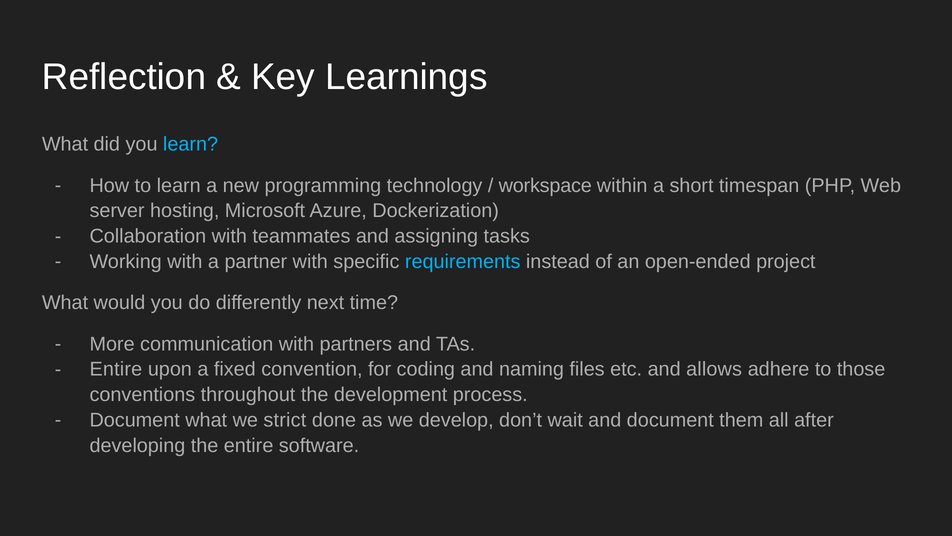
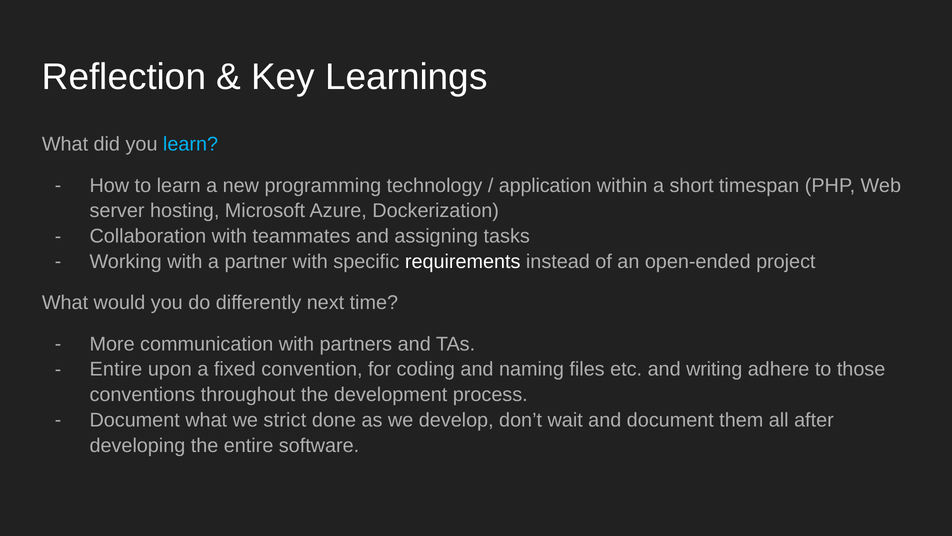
workspace: workspace -> application (545, 185)
requirements colour: light blue -> white (463, 261)
allows: allows -> writing (714, 369)
